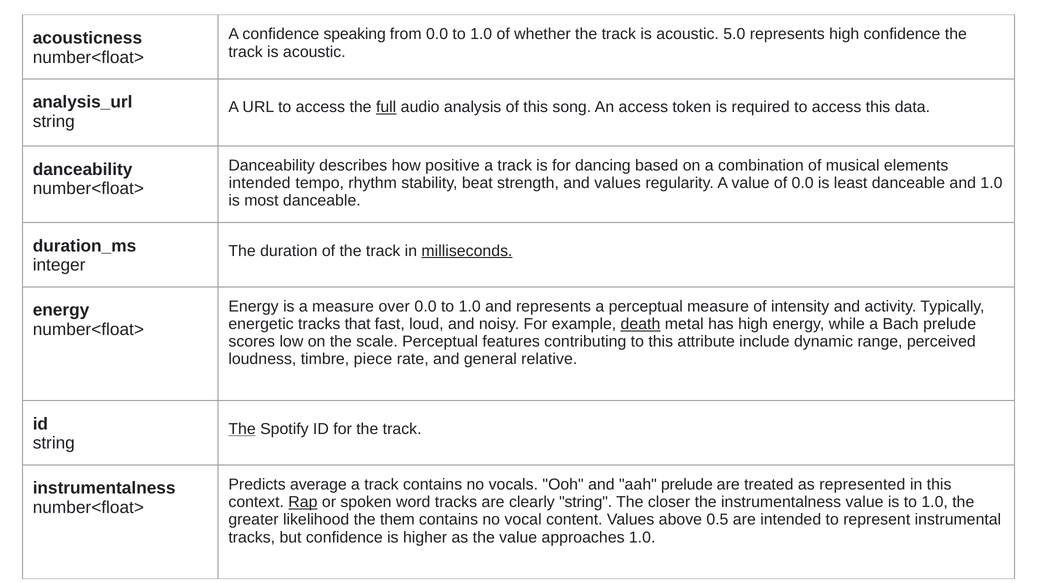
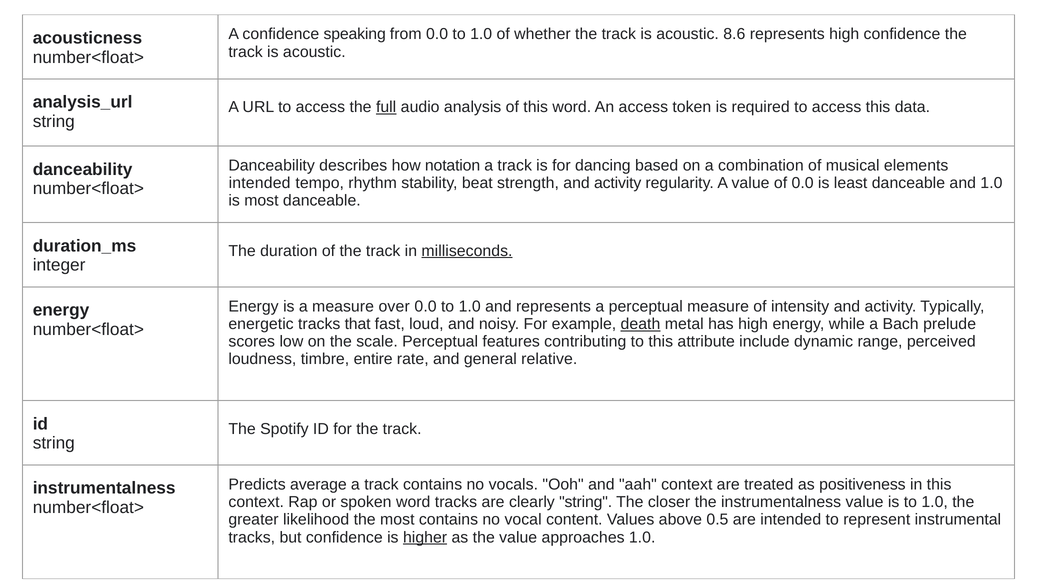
5.0: 5.0 -> 8.6 (734, 34)
this song: song -> word (572, 107)
positive: positive -> notation (453, 166)
strength and values: values -> activity (618, 183)
piece: piece -> entire (373, 359)
The underline: present -> none (242, 429)
aah prelude: prelude -> context (687, 485)
represented: represented -> positiveness (862, 485)
Rap underline: present -> none (303, 502)
the them: them -> most (397, 520)
higher underline: none -> present (425, 538)
